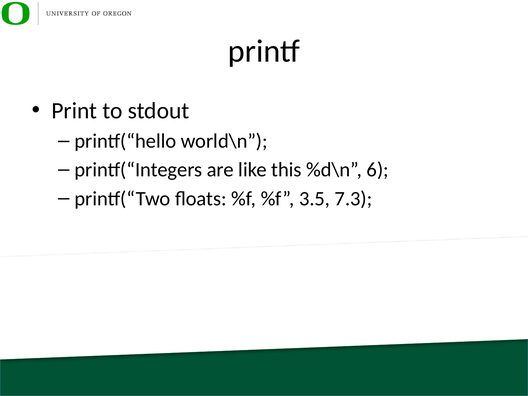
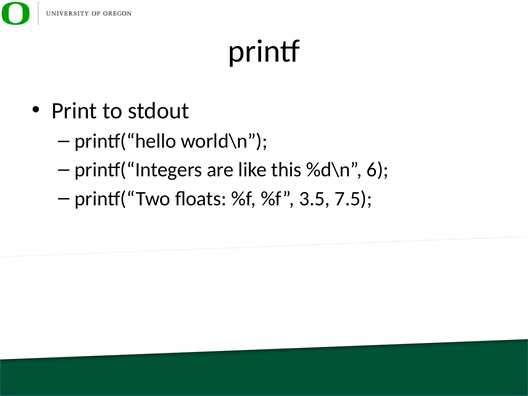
7.3: 7.3 -> 7.5 (353, 199)
